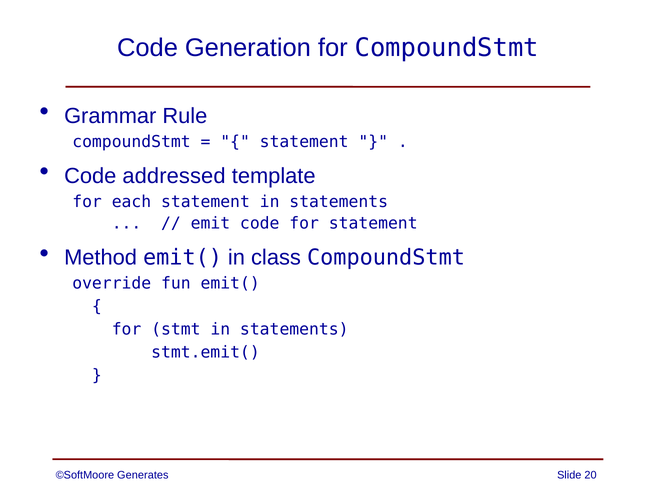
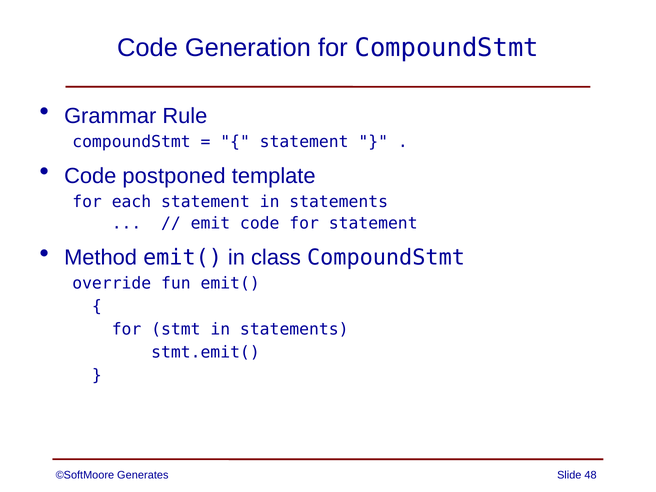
addressed: addressed -> postponed (174, 176)
20: 20 -> 48 (591, 475)
